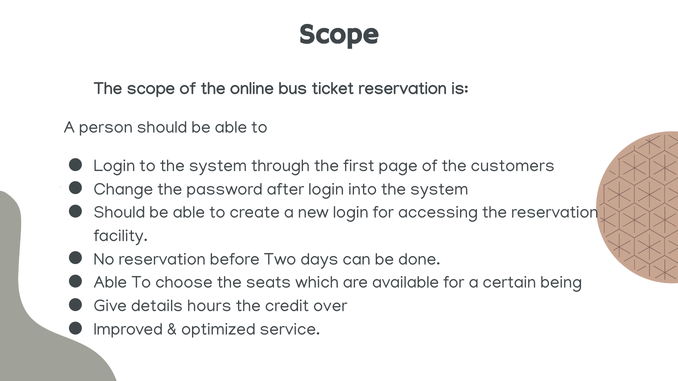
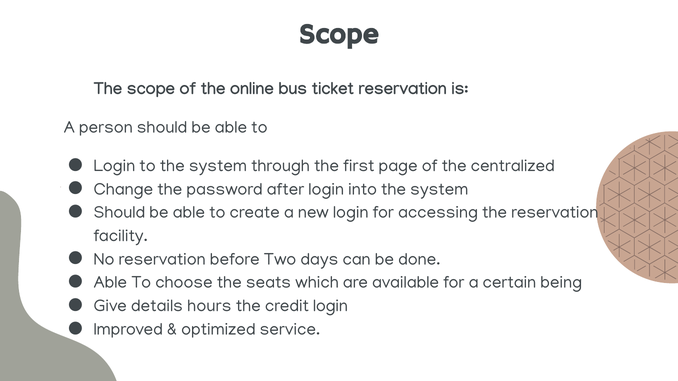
customers: customers -> centralized (513, 166)
credit over: over -> login (330, 306)
